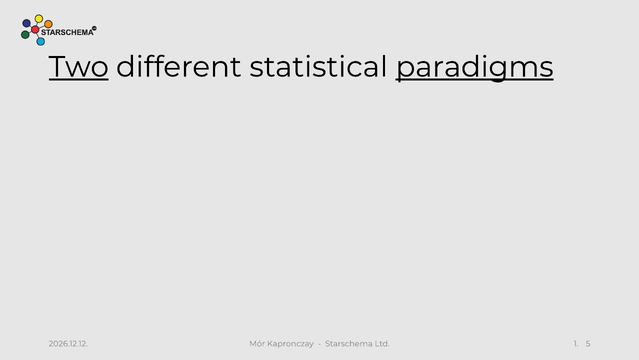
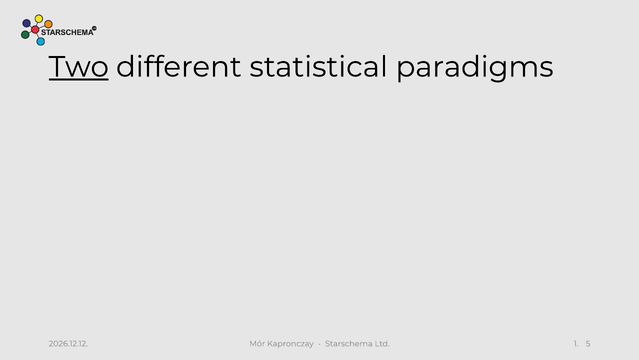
paradigms underline: present -> none (475, 67)
